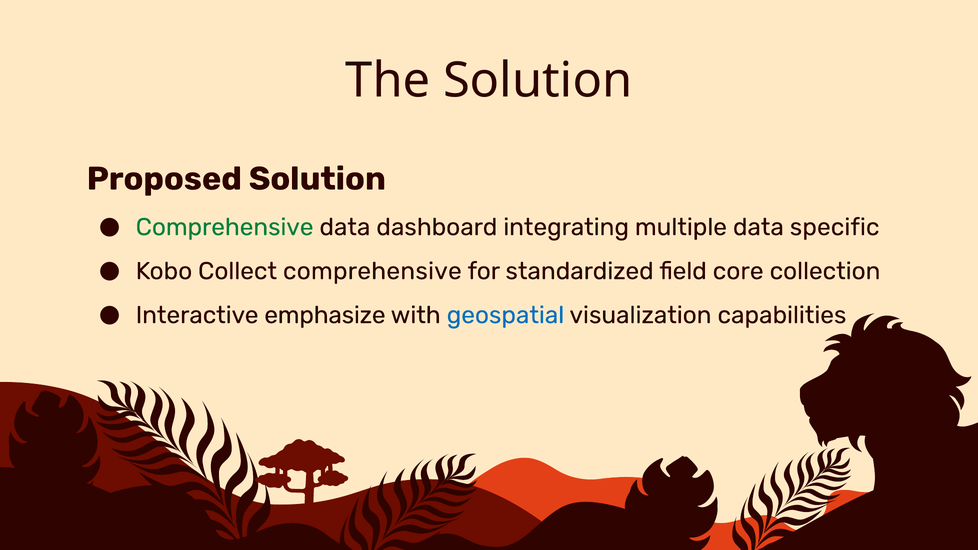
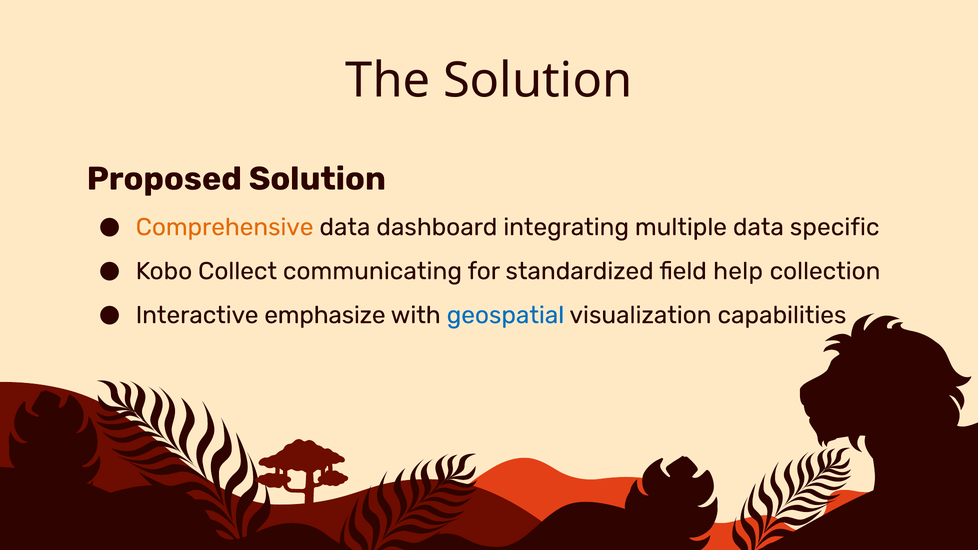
Comprehensive colour: green -> orange (225, 227)
Collect comprehensive: comprehensive -> communicating (372, 271)
core: core -> help (738, 271)
